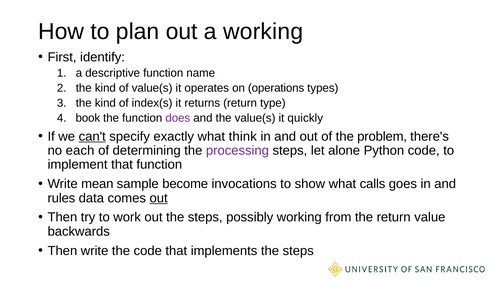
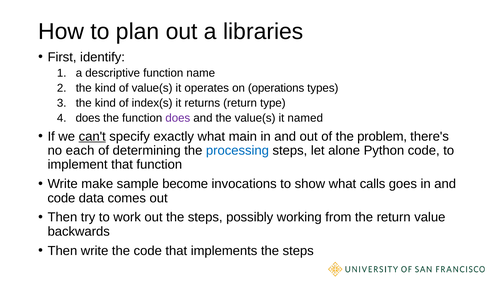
a working: working -> libraries (263, 31)
book: book -> does (88, 118)
quickly: quickly -> named (305, 118)
think: think -> main (243, 136)
processing colour: purple -> blue (237, 150)
mean: mean -> make (97, 184)
rules: rules -> code (61, 198)
out underline: present -> none (159, 198)
